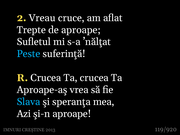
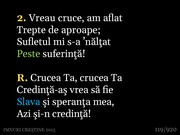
Peste colour: light blue -> light green (29, 54)
Aproape-aş: Aproape-aş -> Credinţă-aş (42, 90)
şi-n aproape: aproape -> credinţă (72, 114)
